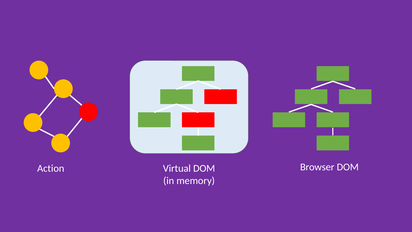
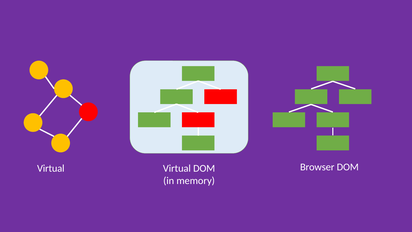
Action: Action -> Virtual (51, 168)
